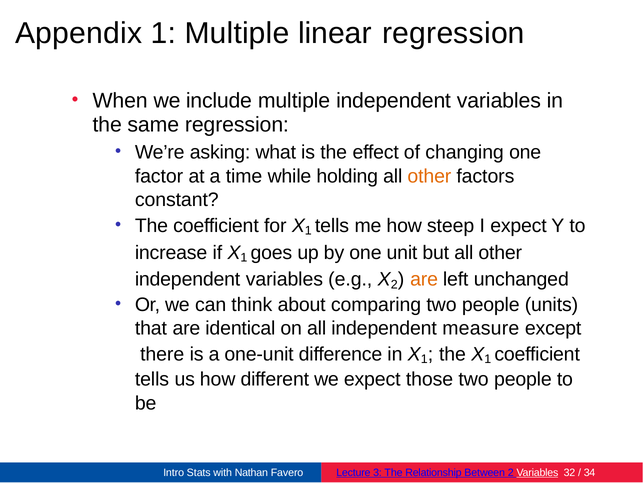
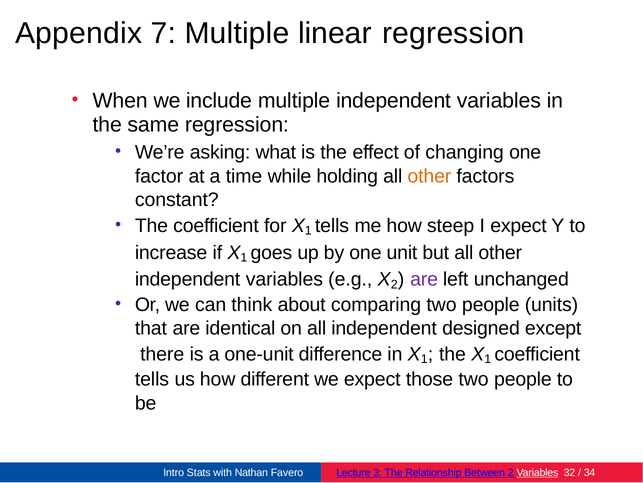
Appendix 1: 1 -> 7 (164, 33)
are colour: orange -> purple (424, 279)
measure: measure -> designed (481, 328)
